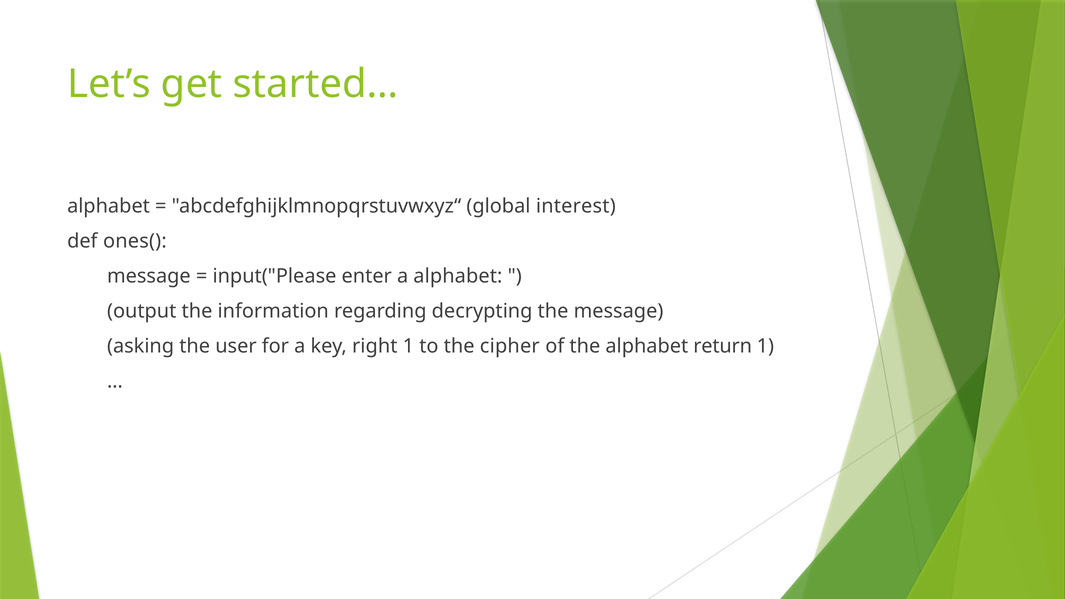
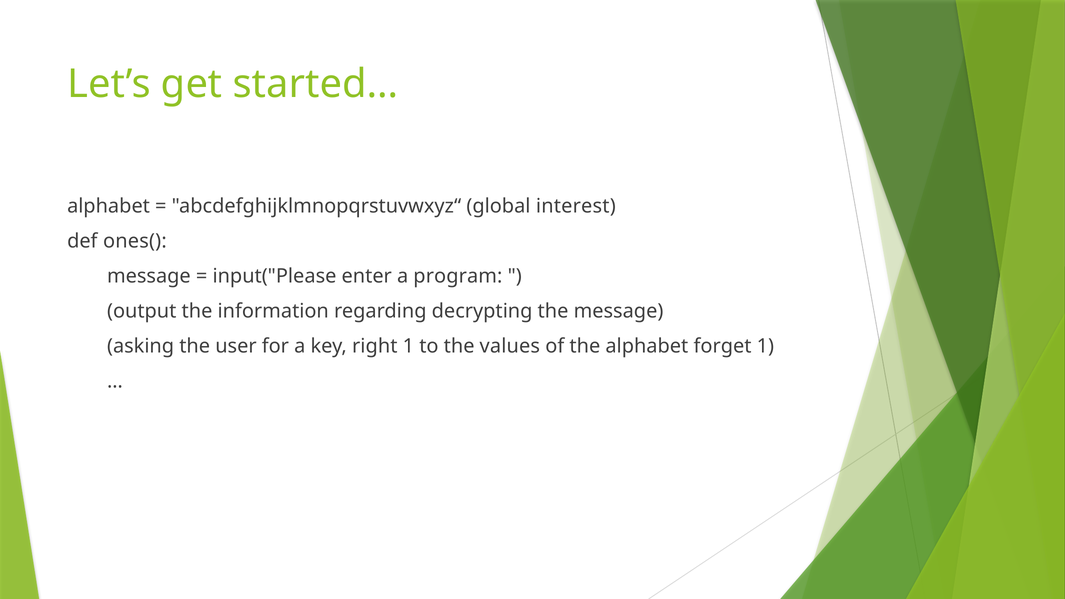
a alphabet: alphabet -> program (458, 276)
cipher: cipher -> values (510, 346)
return: return -> forget (723, 346)
